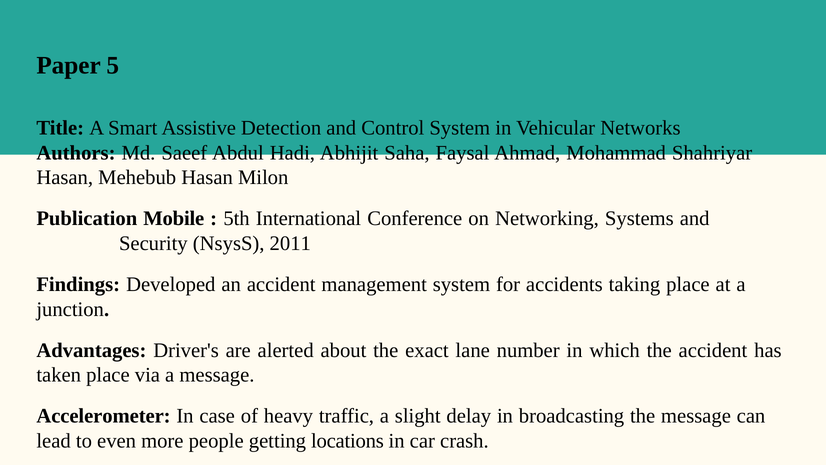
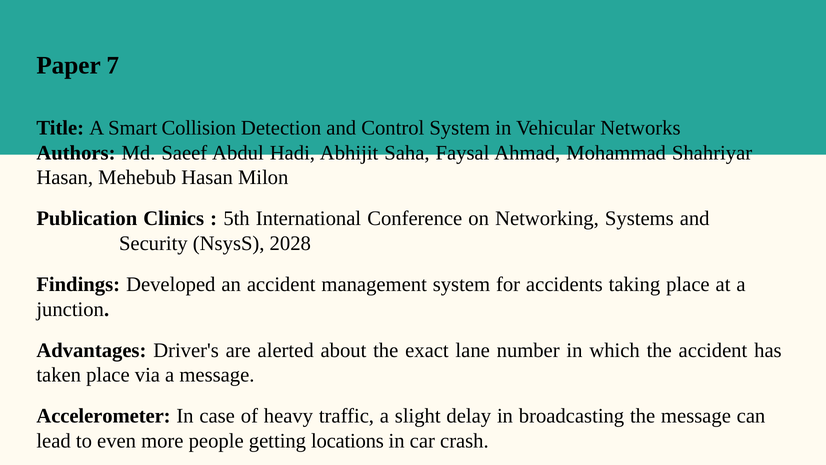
5: 5 -> 7 (113, 65)
Assistive: Assistive -> Collision (199, 128)
Mobile: Mobile -> Clinics (174, 218)
2011: 2011 -> 2028 (290, 243)
